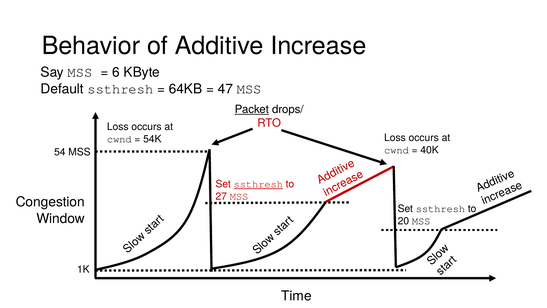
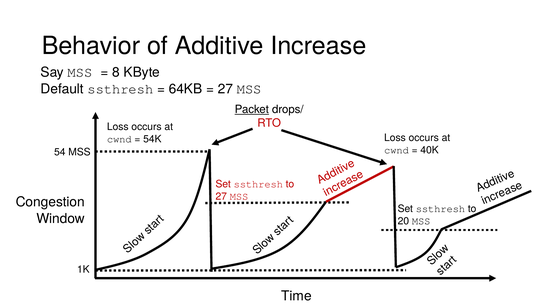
6: 6 -> 8 (116, 72)
47: 47 -> 27 (225, 89)
ssthresh underline: present -> none (258, 184)
